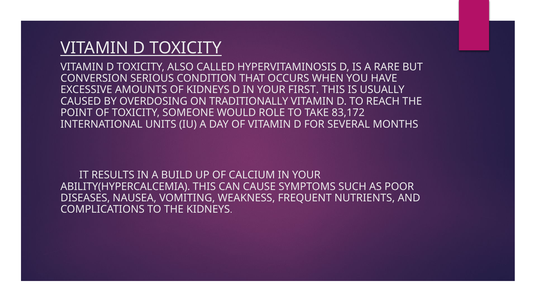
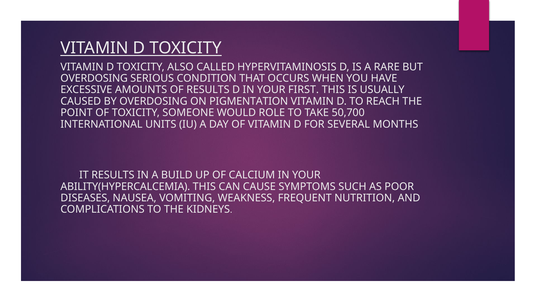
CONVERSION: CONVERSION -> OVERDOSING (94, 78)
OF KIDNEYS: KIDNEYS -> RESULTS (208, 90)
TRADITIONALLY: TRADITIONALLY -> PIGMENTATION (249, 101)
83,172: 83,172 -> 50,700 (348, 113)
NUTRIENTS: NUTRIENTS -> NUTRITION (365, 198)
